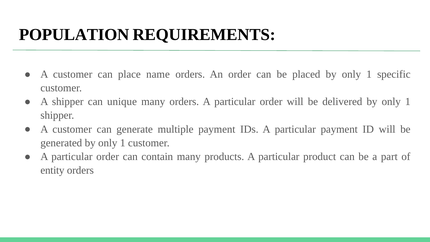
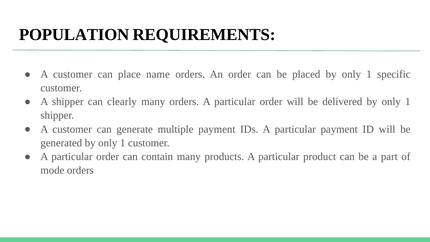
unique: unique -> clearly (122, 102)
entity: entity -> mode (52, 170)
